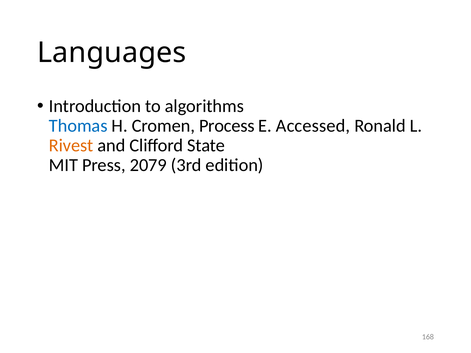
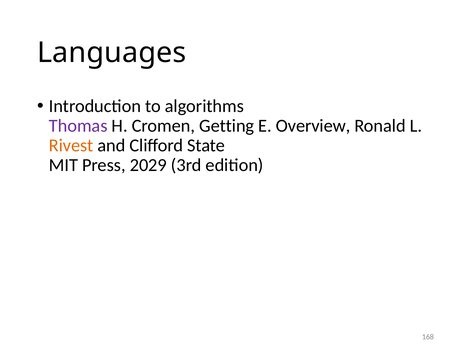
Thomas colour: blue -> purple (78, 126)
Process: Process -> Getting (227, 126)
Accessed: Accessed -> Overview (313, 126)
2079: 2079 -> 2029 (148, 165)
